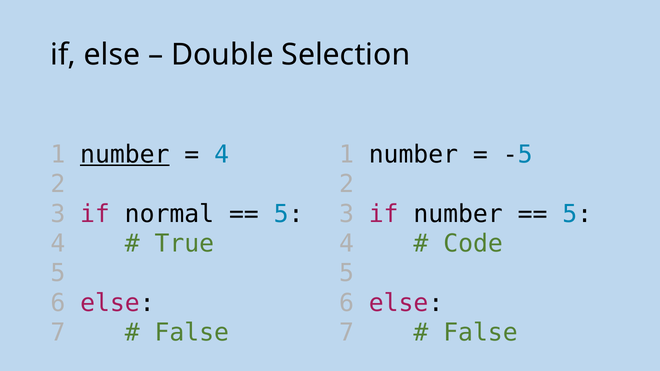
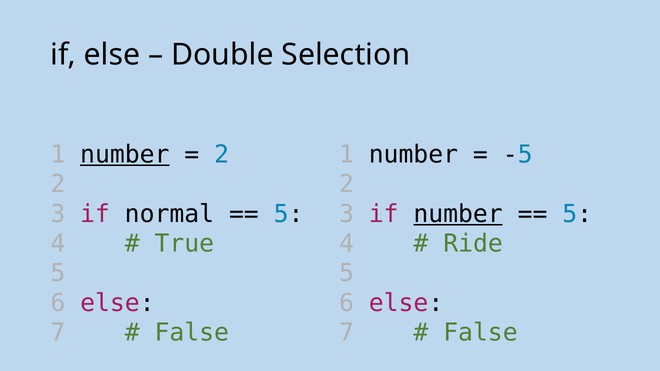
4: 4 -> 2 (222, 155)
number underline: none -> present (458, 214)
Code: Code -> Ride (473, 244)
